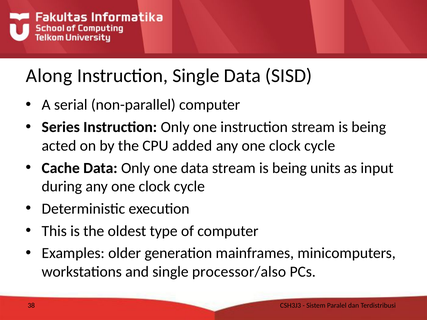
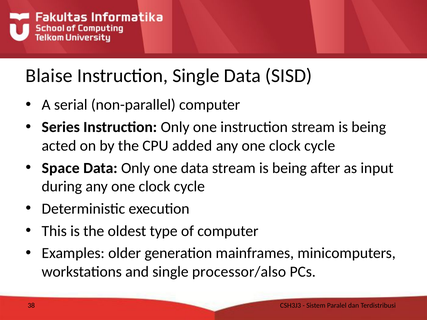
Along: Along -> Blaise (49, 76)
Cache: Cache -> Space (61, 168)
units: units -> after (325, 168)
